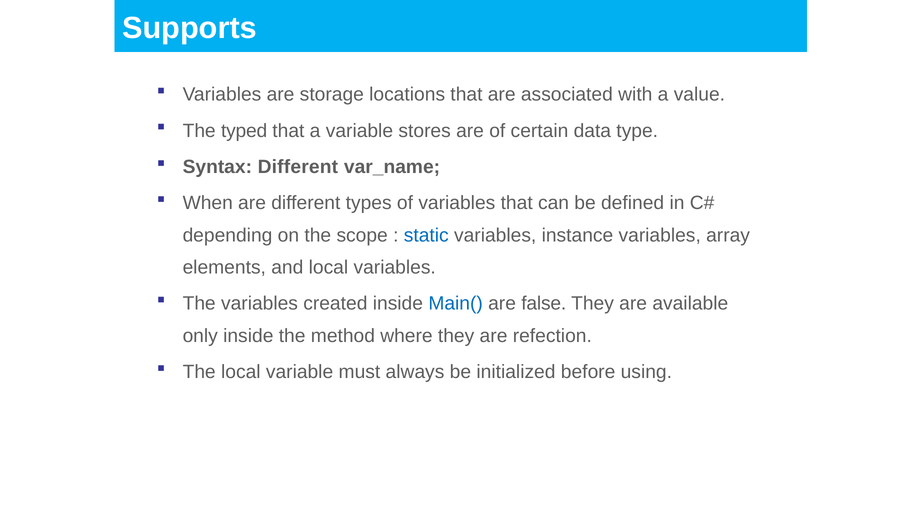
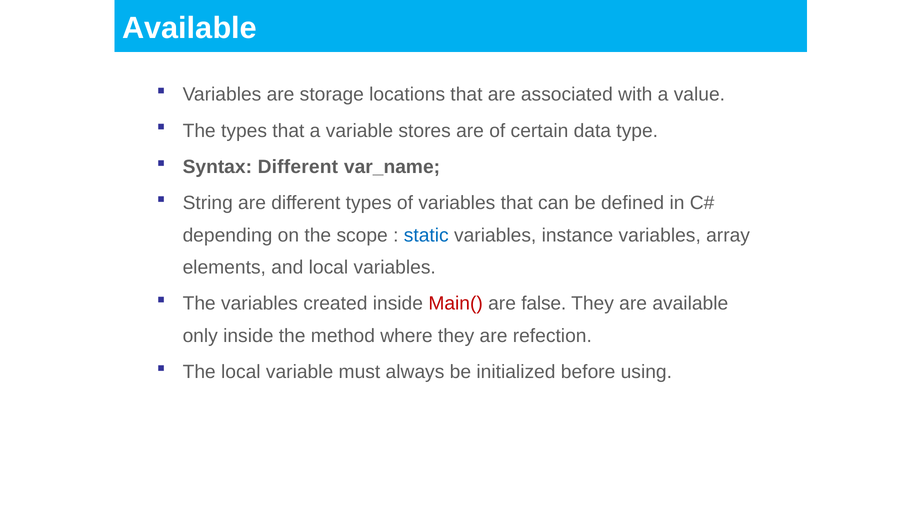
Supports: Supports -> Available (189, 28)
The typed: typed -> types (244, 131)
When: When -> String (208, 203)
Main( colour: blue -> red (456, 304)
